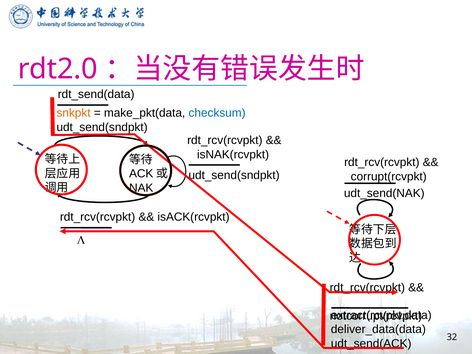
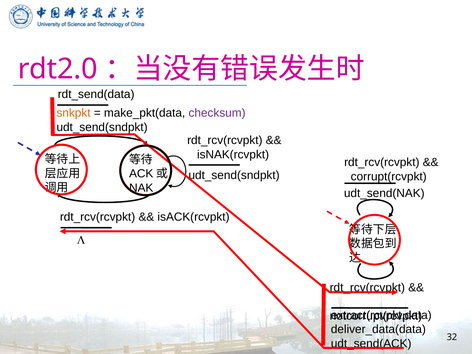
checksum colour: blue -> purple (217, 113)
